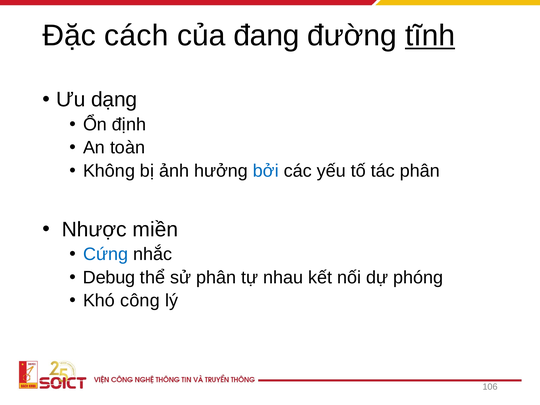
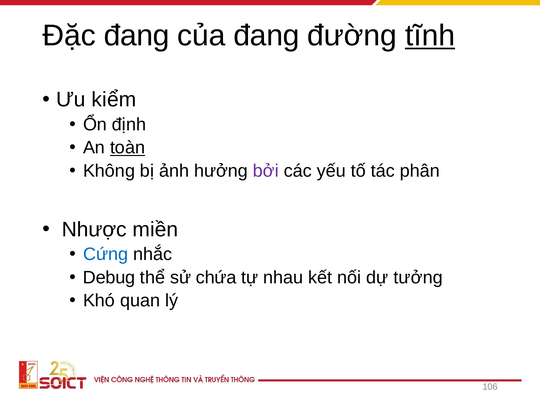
Đặc cách: cách -> đang (137, 36)
dạng: dạng -> kiểm (114, 100)
toàn underline: none -> present (128, 148)
bởi colour: blue -> purple (266, 171)
sử phân: phân -> chứa (216, 278)
phóng: phóng -> tưởng (418, 278)
công: công -> quan (140, 301)
